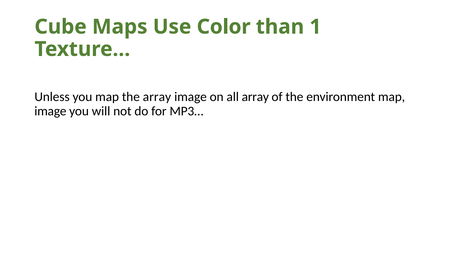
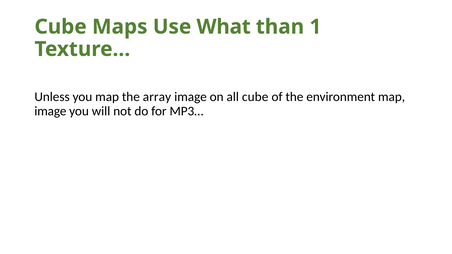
Color: Color -> What (224, 27)
all array: array -> cube (255, 97)
